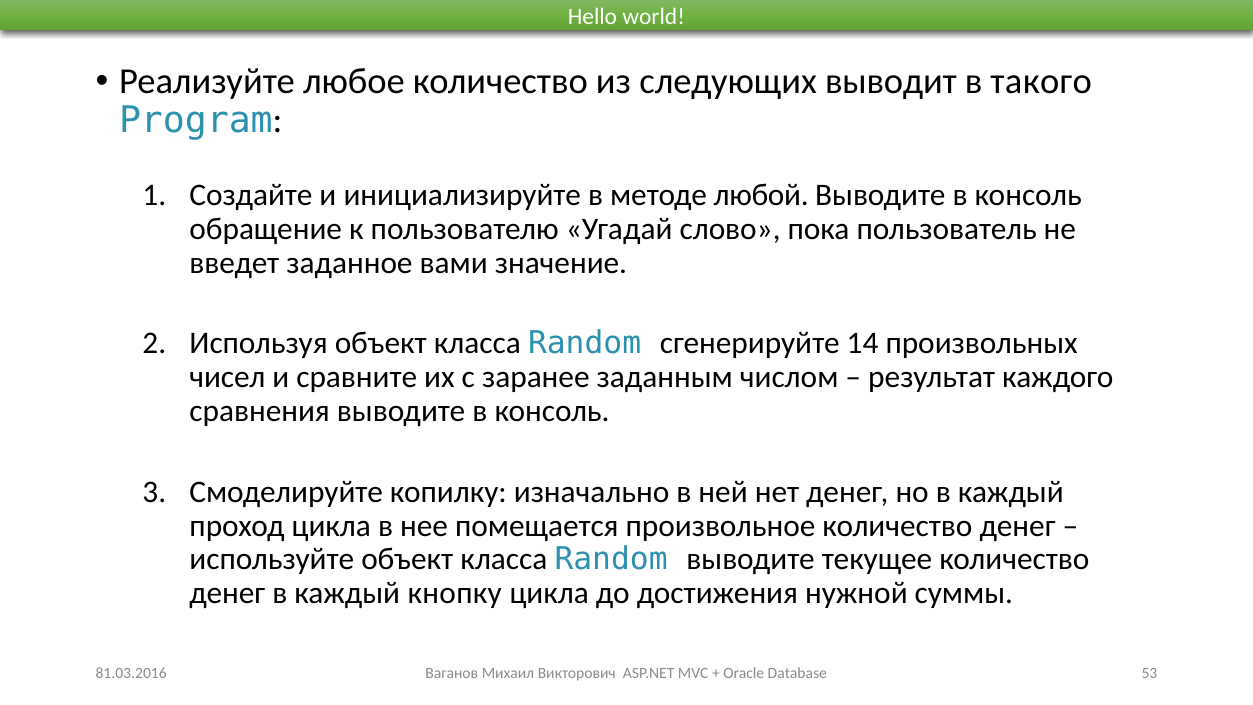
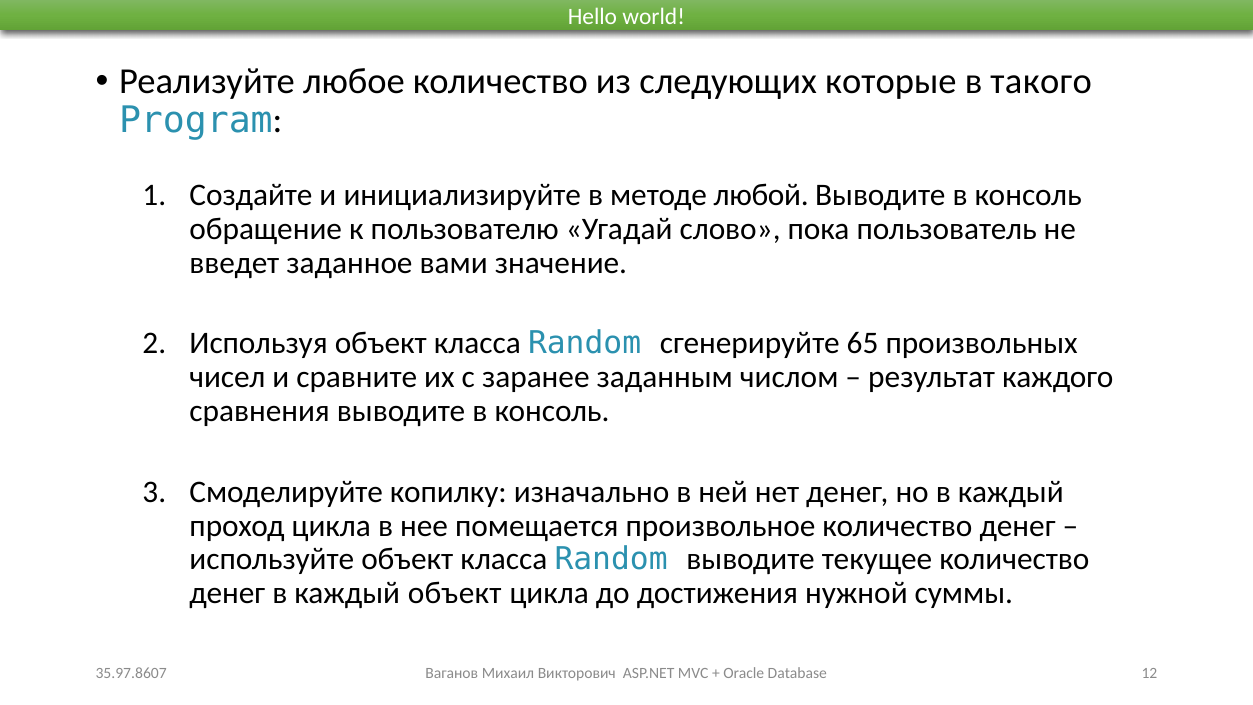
выводит: выводит -> которые (891, 81)
14: 14 -> 65 (863, 344)
каждый кнопку: кнопку -> объект (455, 593)
53: 53 -> 12 (1149, 673)
81.03.2016: 81.03.2016 -> 35.97.8607 (131, 673)
